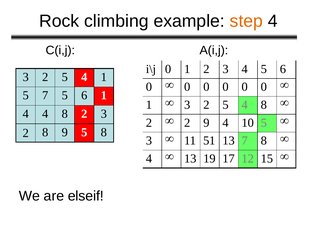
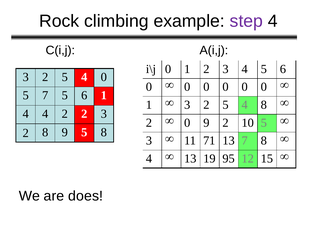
step colour: orange -> purple (246, 21)
4 1: 1 -> 0 (104, 77)
4 4 8: 8 -> 2 (65, 114)
2: 2 -> 0 (187, 123)
9 4: 4 -> 2 (225, 123)
51: 51 -> 71 (209, 141)
17: 17 -> 95 (229, 159)
elseif: elseif -> does (86, 197)
